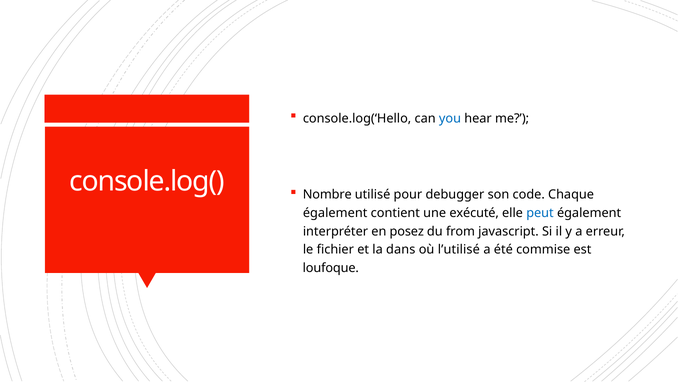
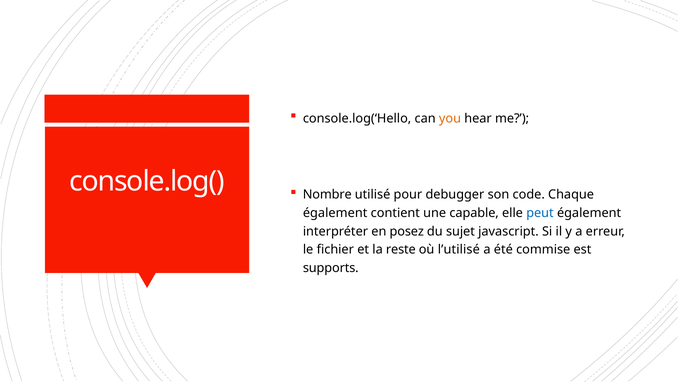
you colour: blue -> orange (450, 119)
exécuté: exécuté -> capable (474, 213)
from: from -> sujet (460, 231)
dans: dans -> reste (401, 250)
loufoque: loufoque -> supports (331, 268)
